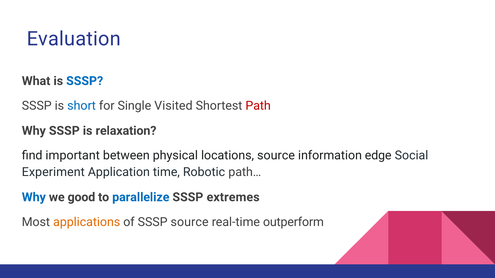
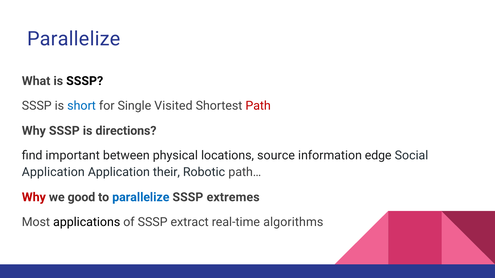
Evaluation: Evaluation -> Parallelize (74, 39)
SSSP colour: blue -> black (85, 81)
relaxation: relaxation -> directions (126, 131)
Experiment: Experiment -> Application (53, 173)
time: time -> their (166, 173)
Why colour: blue -> red (34, 197)
applications colour: orange -> black (87, 222)
SSSP source: source -> extract (190, 222)
outperform: outperform -> algorithms (293, 222)
